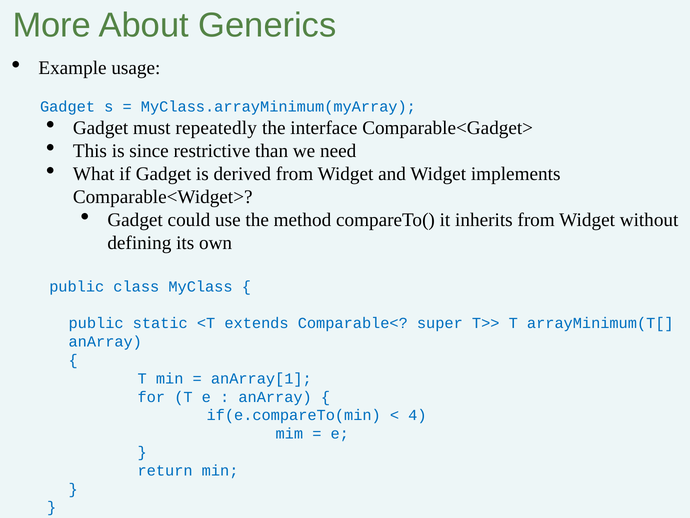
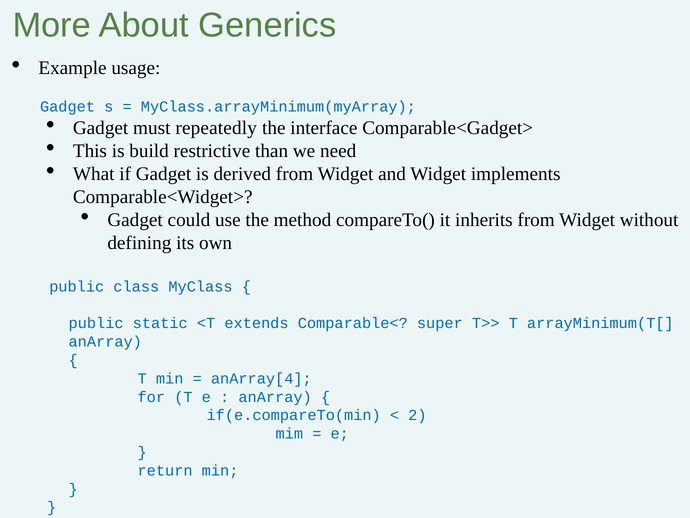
since: since -> build (149, 151)
anArray[1: anArray[1 -> anArray[4 (261, 378)
4: 4 -> 2 (417, 415)
